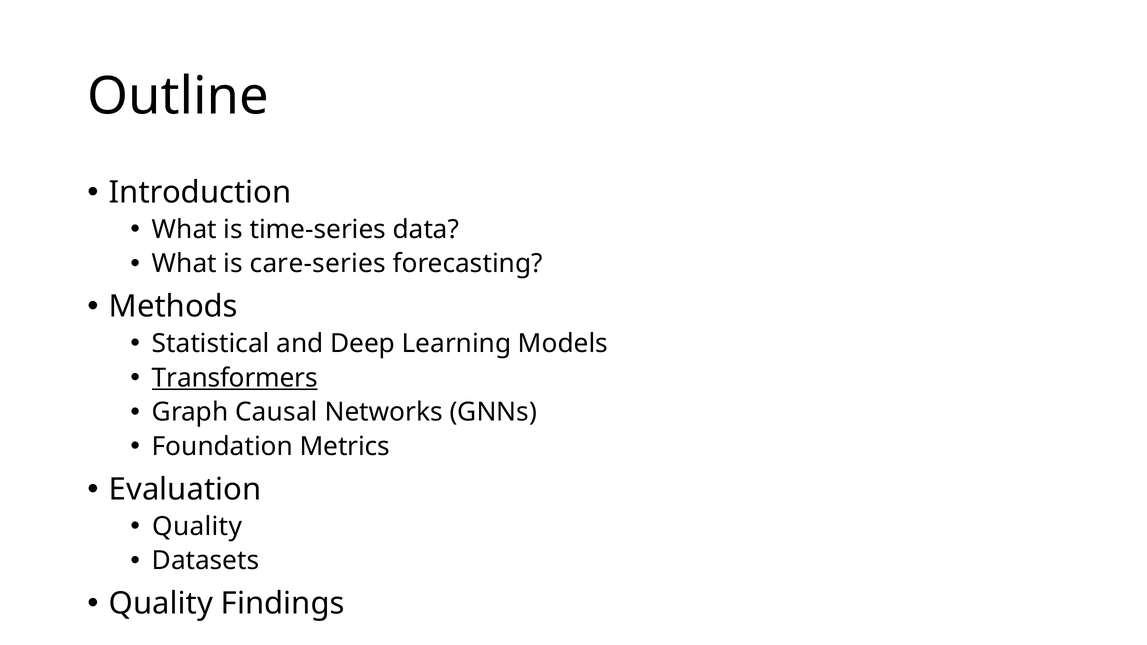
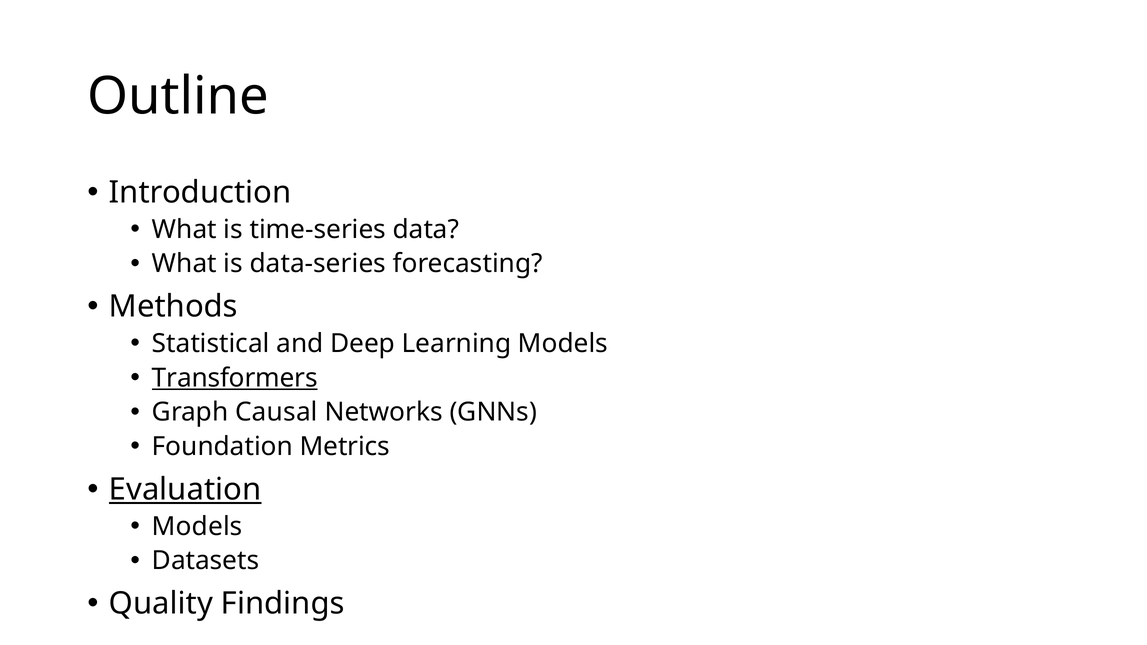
care-series: care-series -> data-series (318, 264)
Evaluation underline: none -> present (185, 490)
Quality: Quality -> Models (197, 527)
